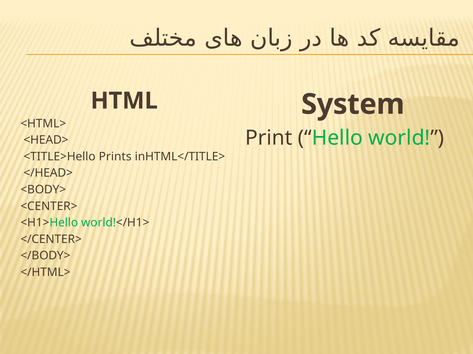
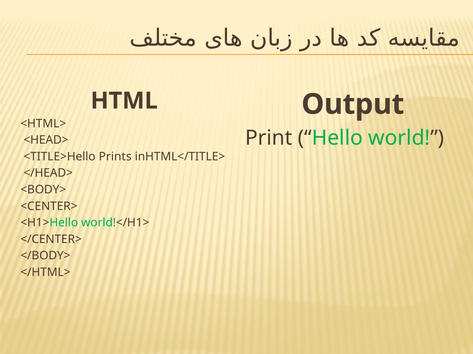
System: System -> Output (353, 105)
